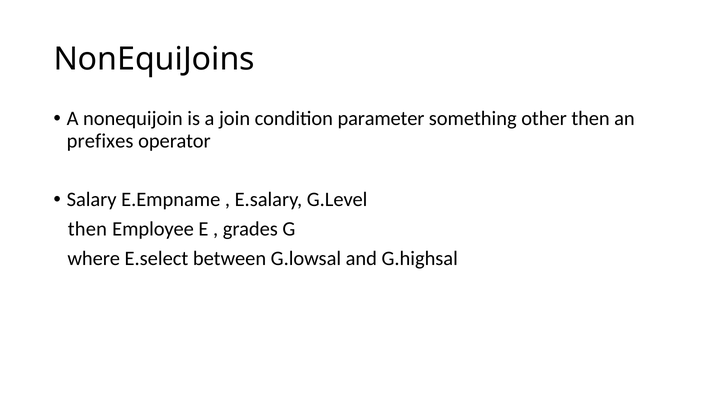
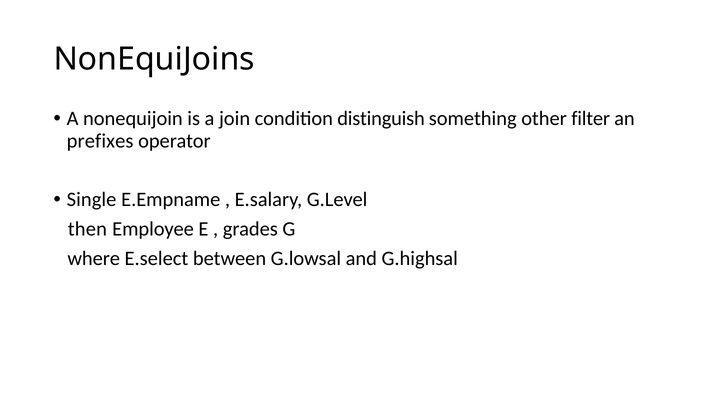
parameter: parameter -> distinguish (381, 119)
other then: then -> filter (591, 119)
Salary: Salary -> Single (92, 199)
